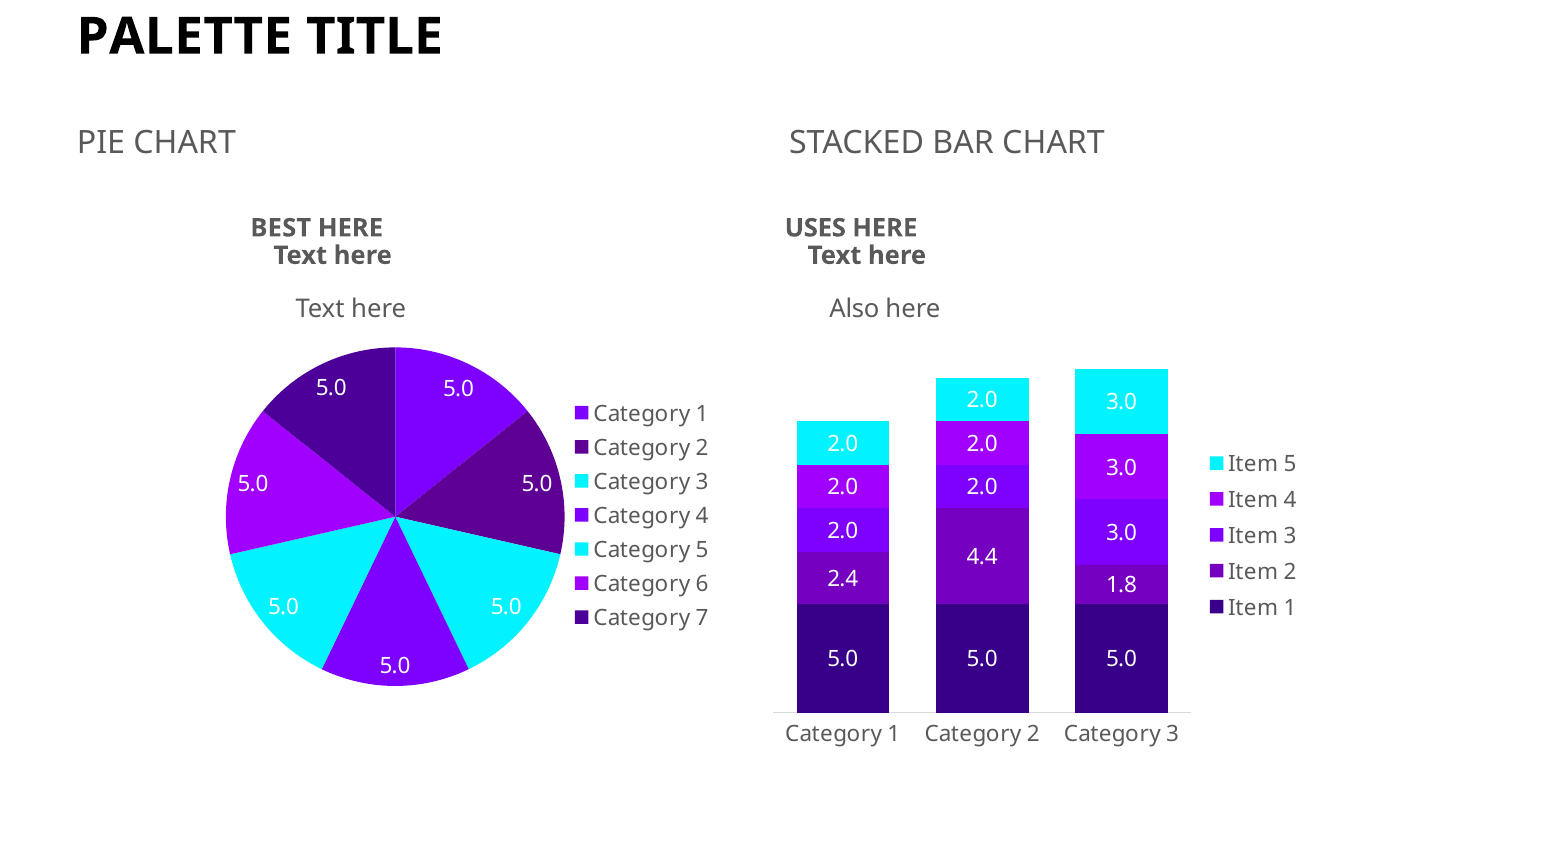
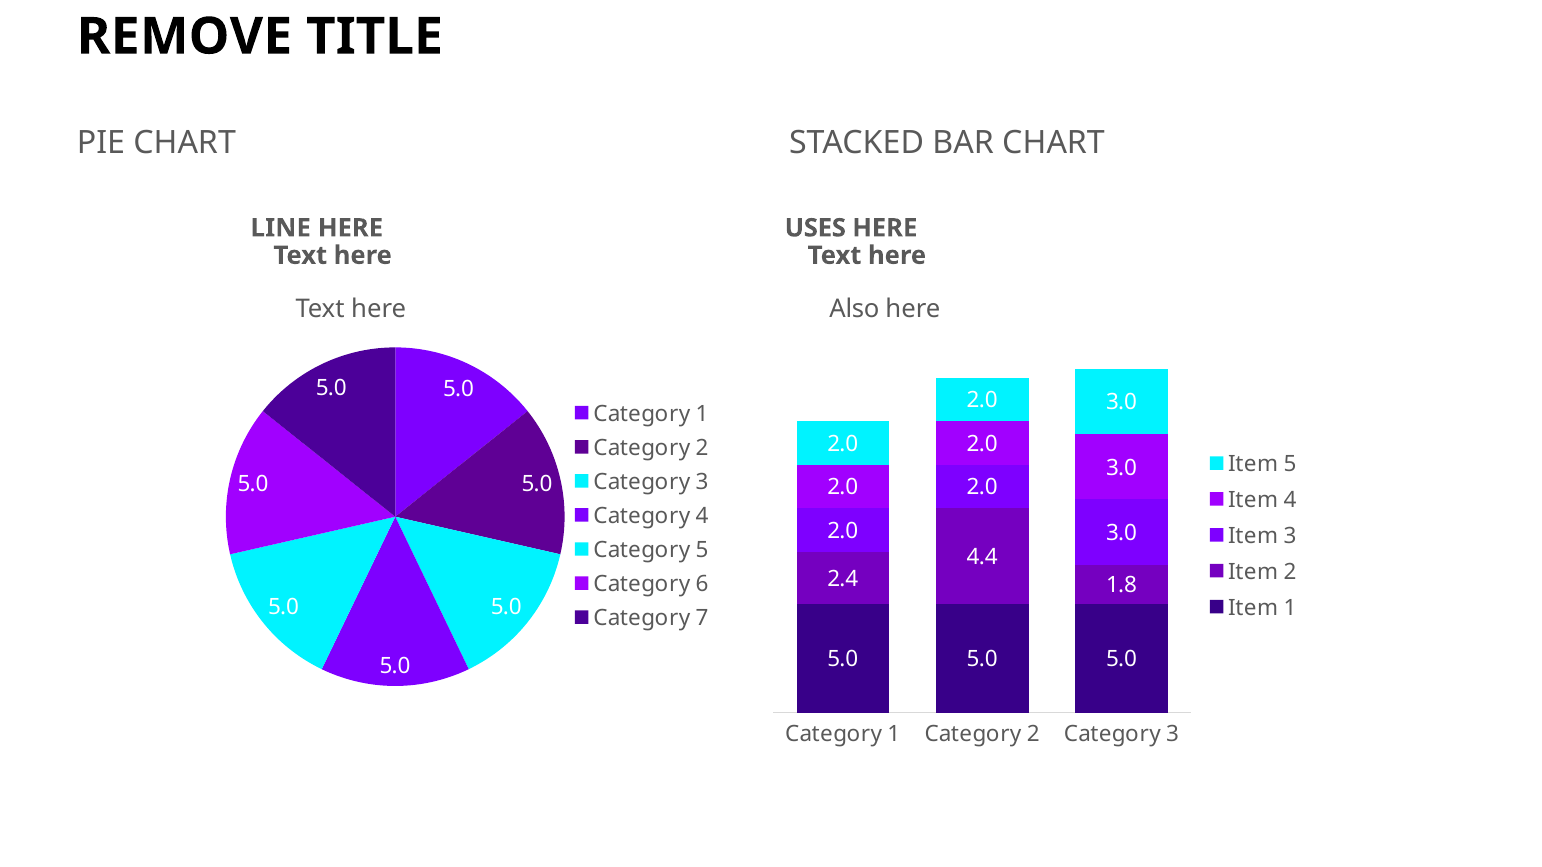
PALETTE: PALETTE -> REMOVE (185, 37)
BEST: BEST -> LINE (281, 228)
